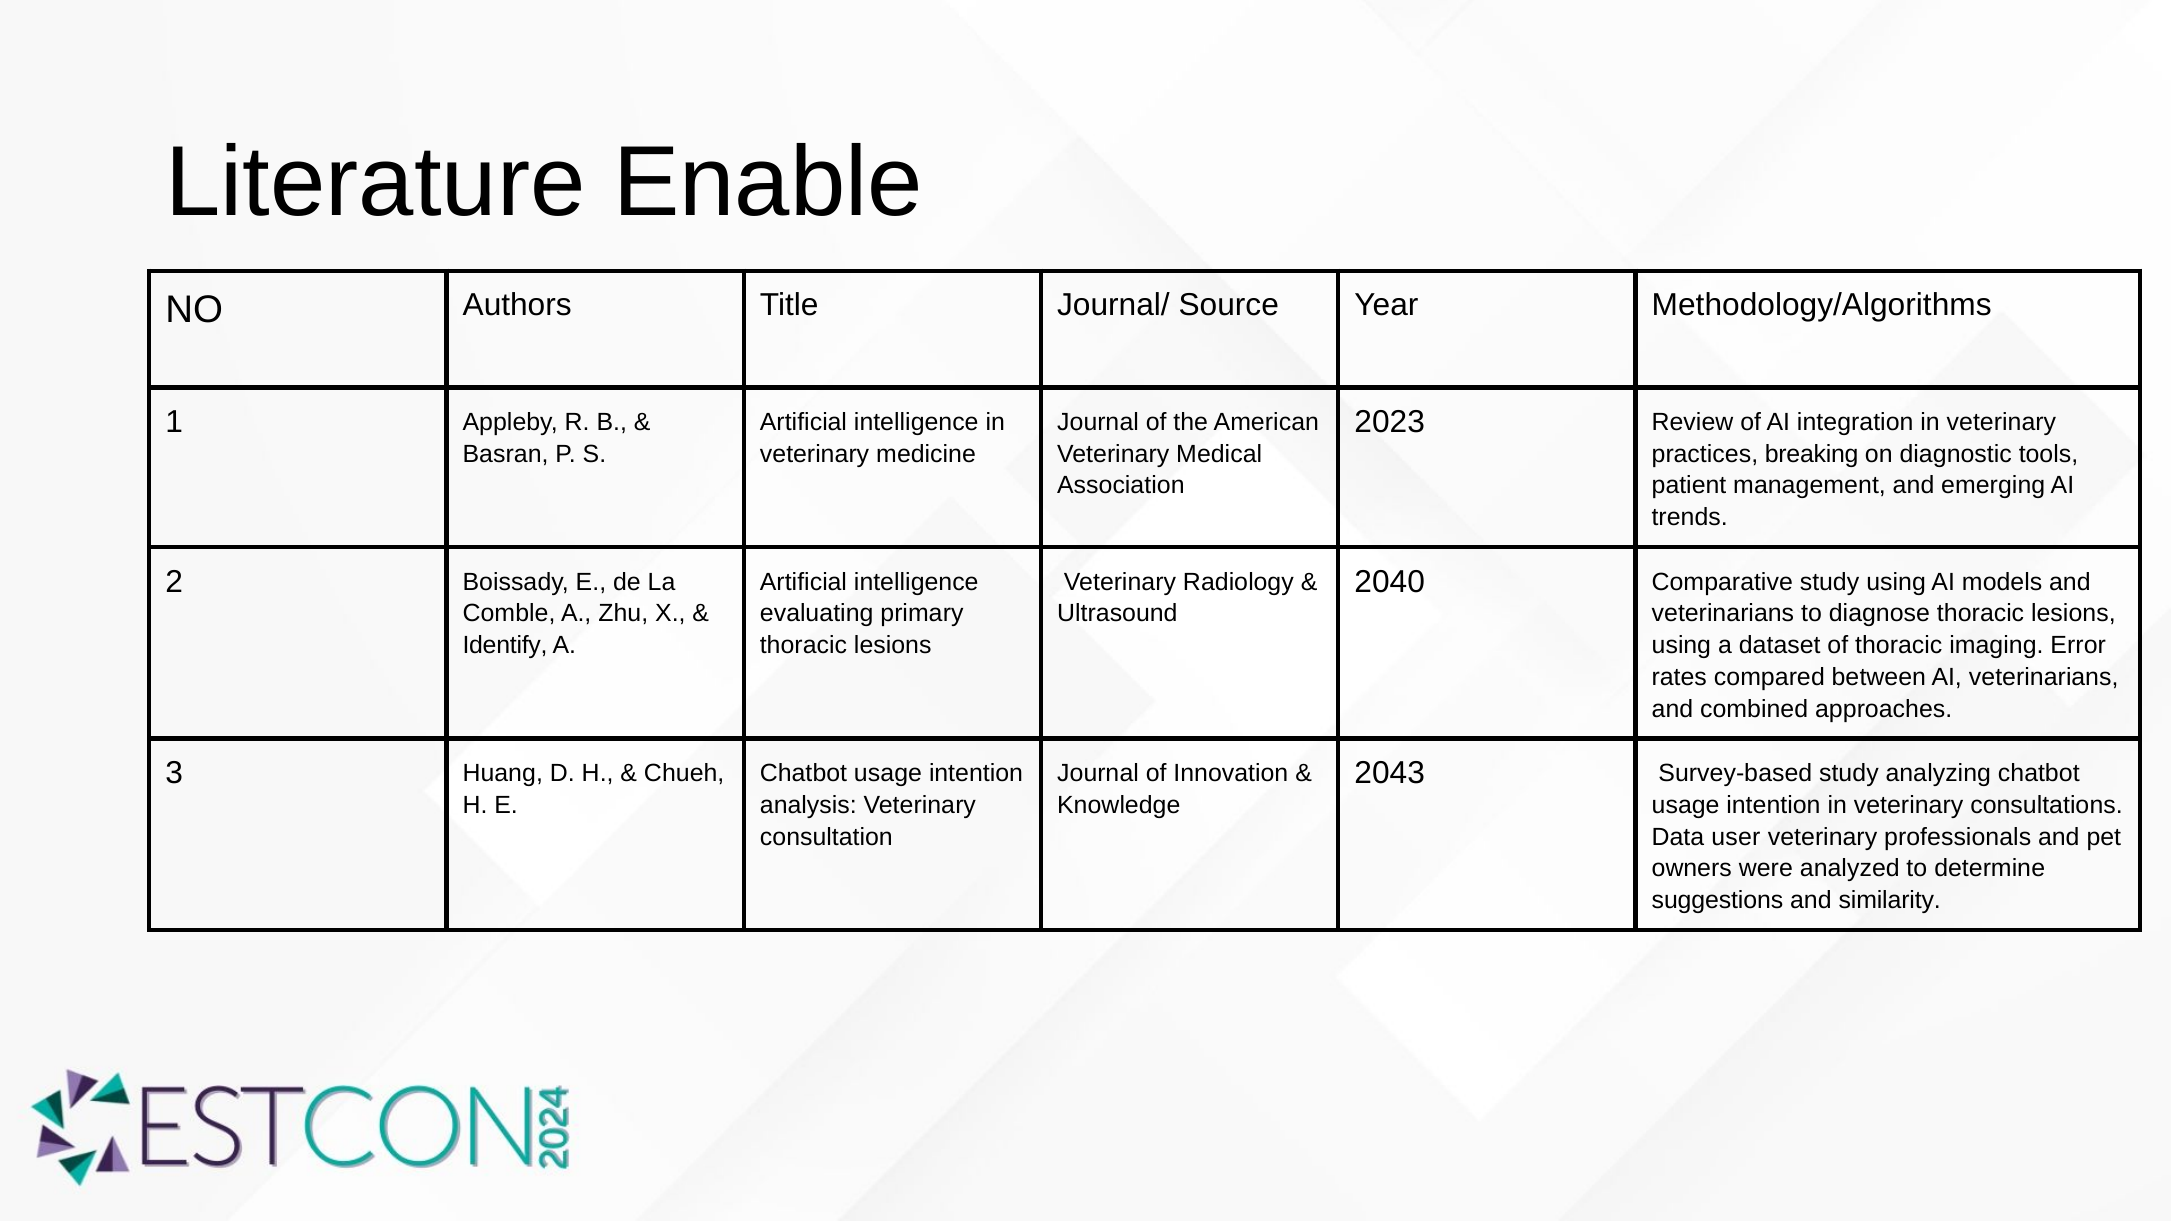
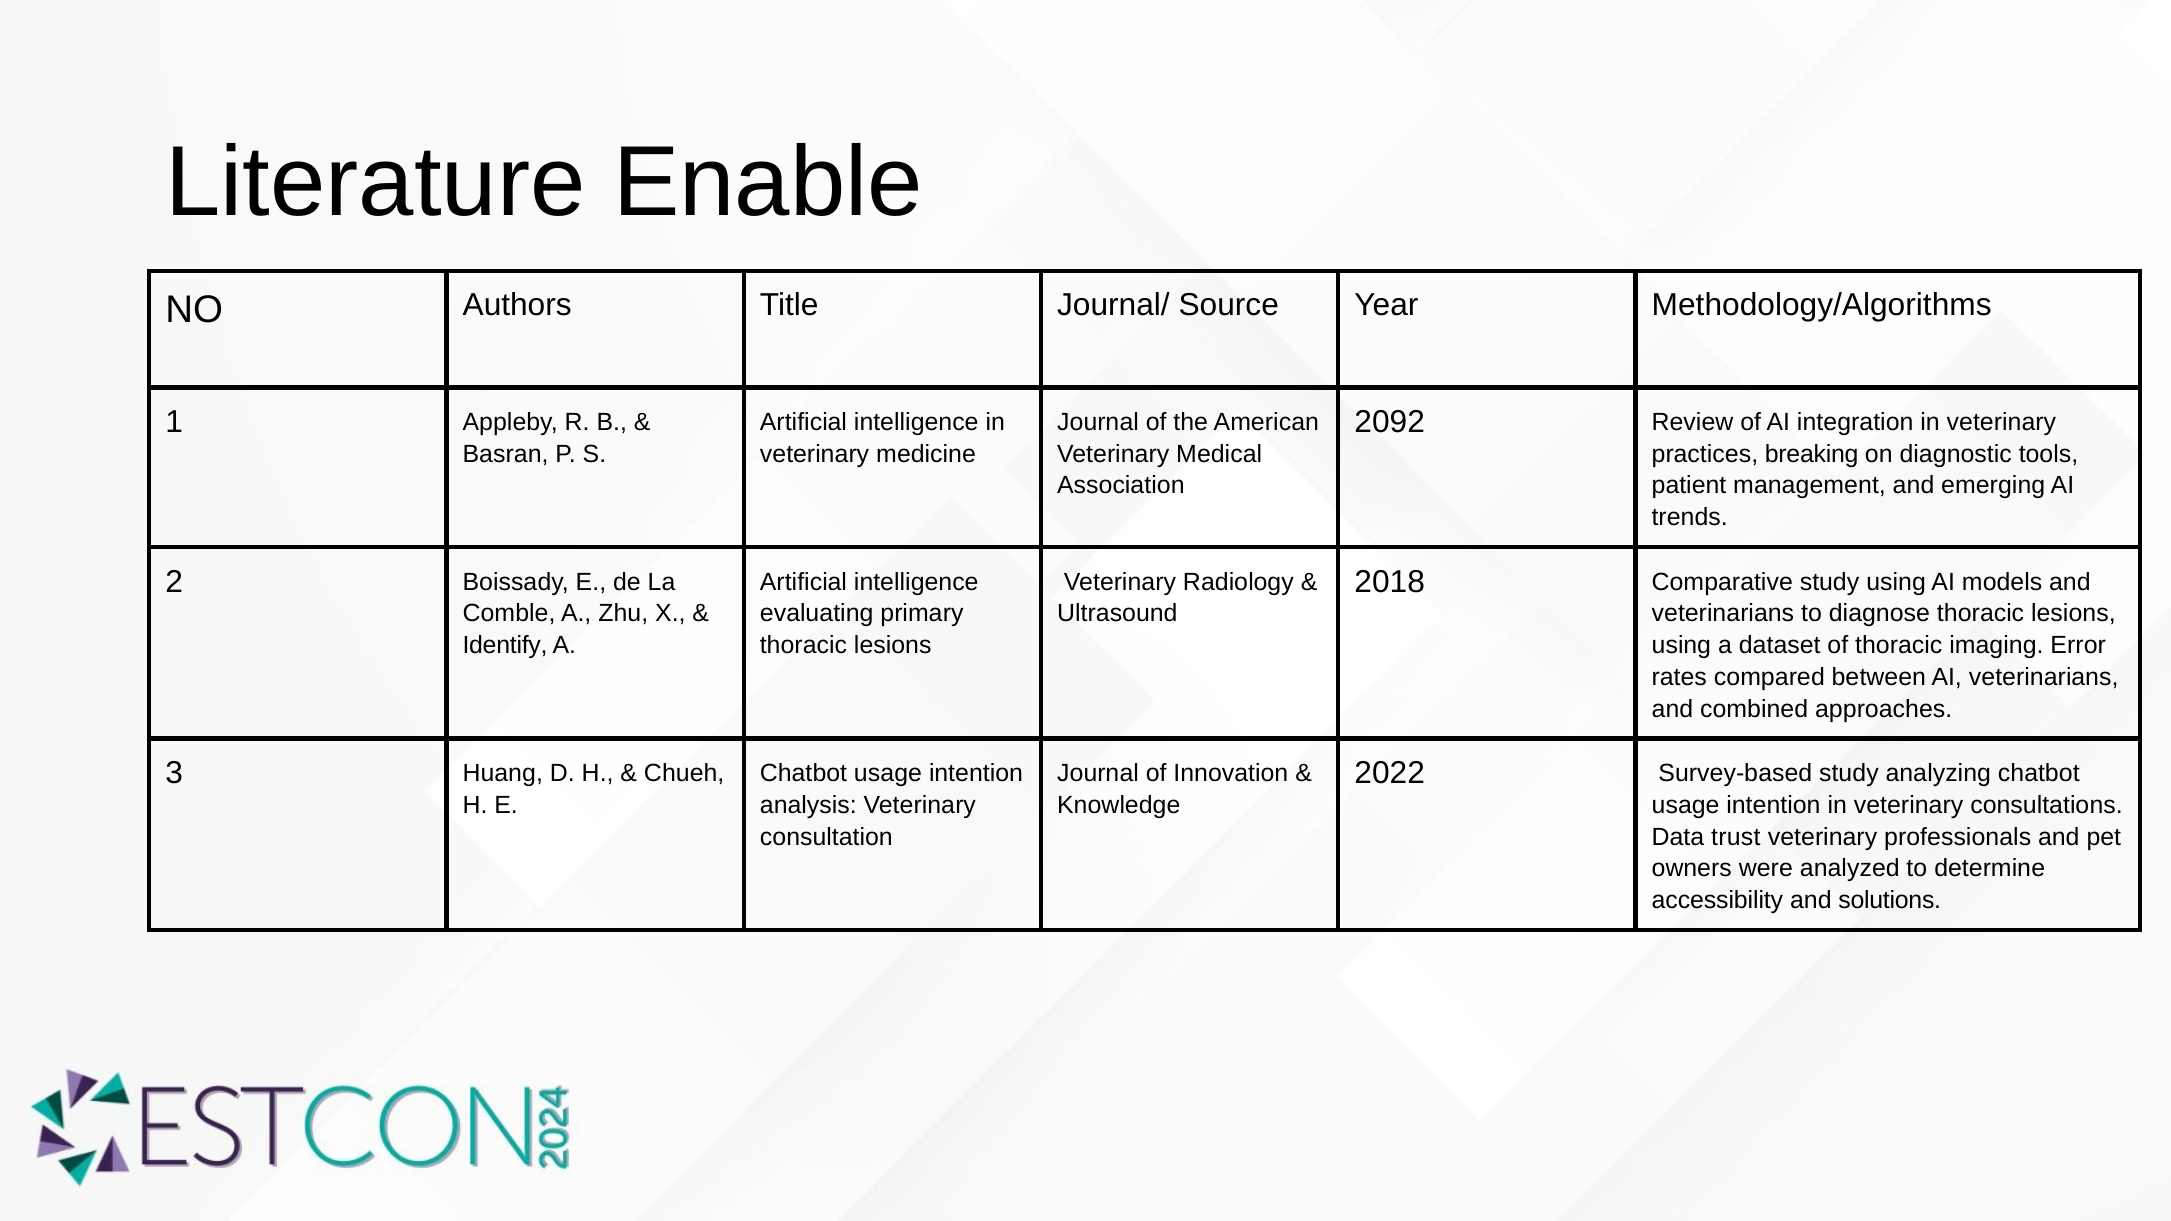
2023: 2023 -> 2092 (1390, 422)
2040: 2040 -> 2018 (1390, 582)
2043: 2043 -> 2022 (1390, 773)
user: user -> trust (1736, 837)
suggestions: suggestions -> accessibility (1717, 901)
similarity: similarity -> solutions (1890, 901)
